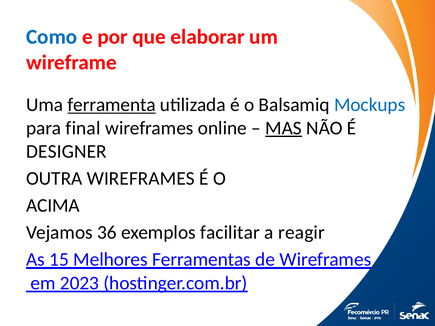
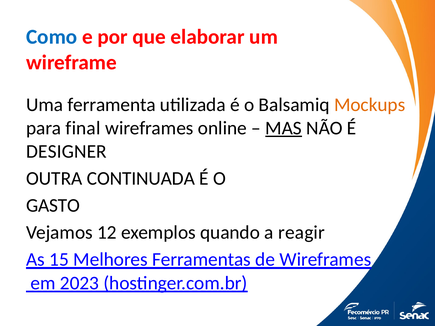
ferramenta underline: present -> none (112, 105)
Mockups colour: blue -> orange (370, 105)
OUTRA WIREFRAMES: WIREFRAMES -> CONTINUADA (141, 179)
ACIMA: ACIMA -> GASTO (53, 206)
36: 36 -> 12 (107, 233)
facilitar: facilitar -> quando (230, 233)
